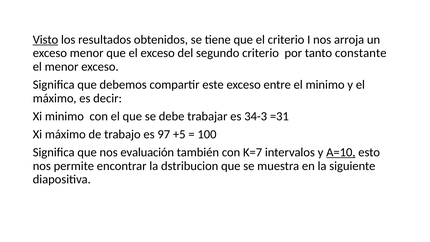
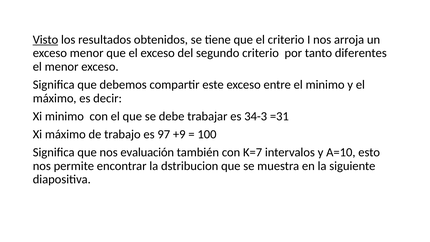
constante: constante -> diferentes (361, 53)
+5: +5 -> +9 (179, 134)
A=10 underline: present -> none (341, 152)
